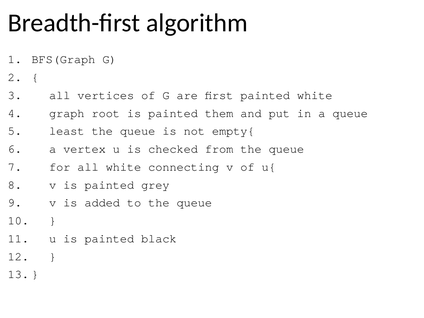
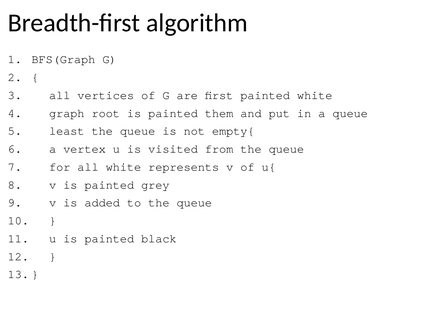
checked: checked -> visited (173, 149)
connecting: connecting -> represents (184, 167)
